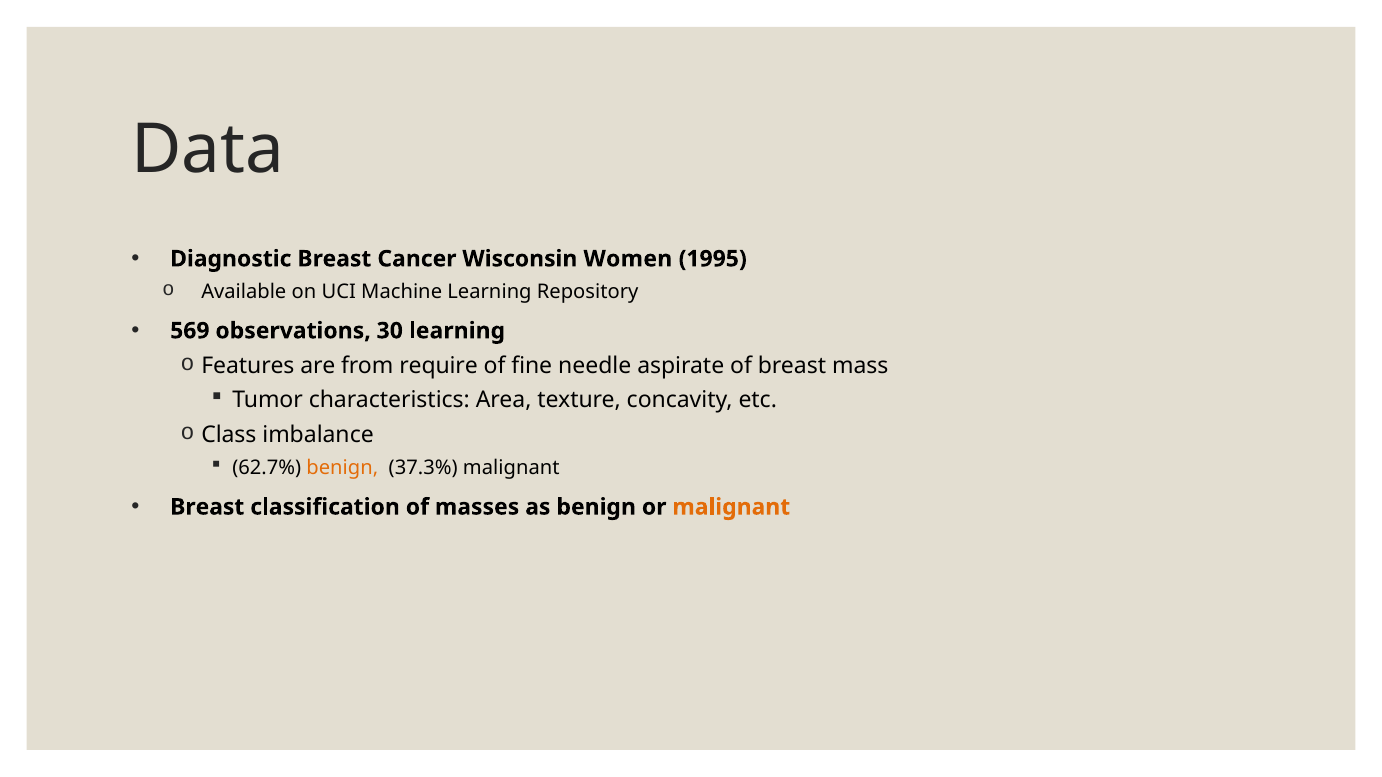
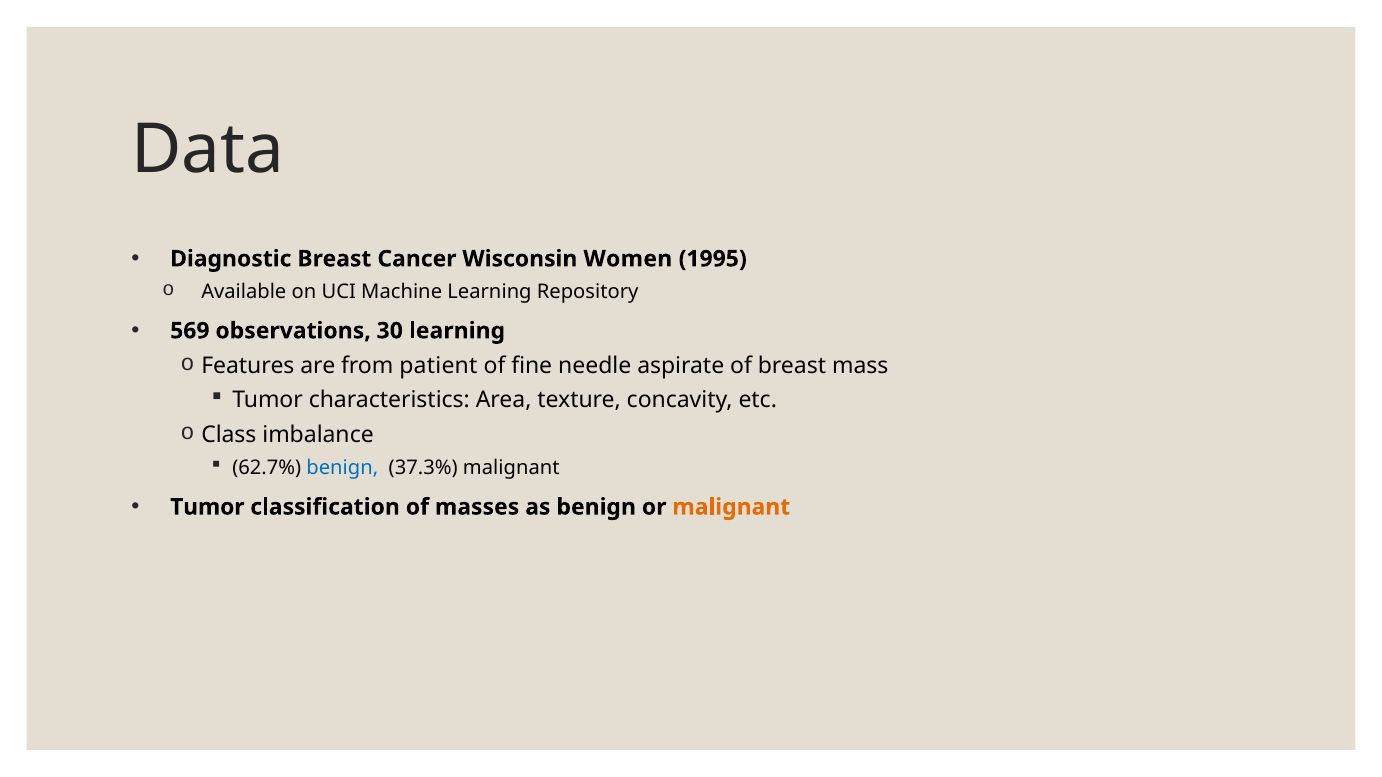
require: require -> patient (438, 366)
benign colour: orange -> blue (342, 468)
Breast: Breast -> Tumor (207, 507)
